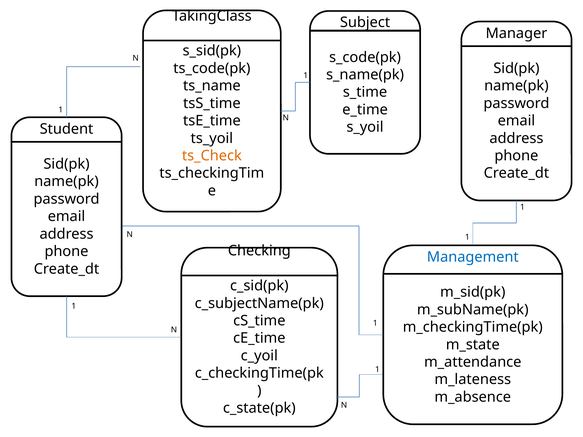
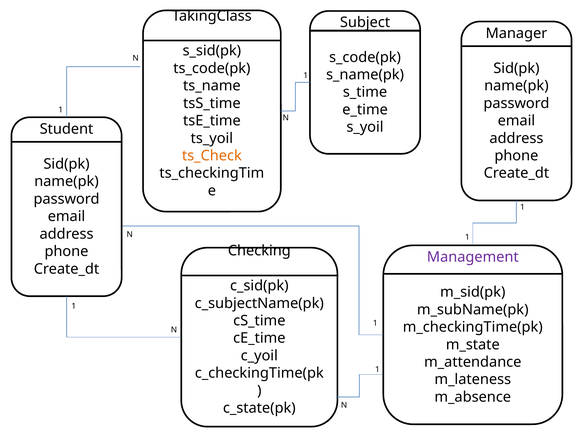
Management colour: blue -> purple (473, 257)
